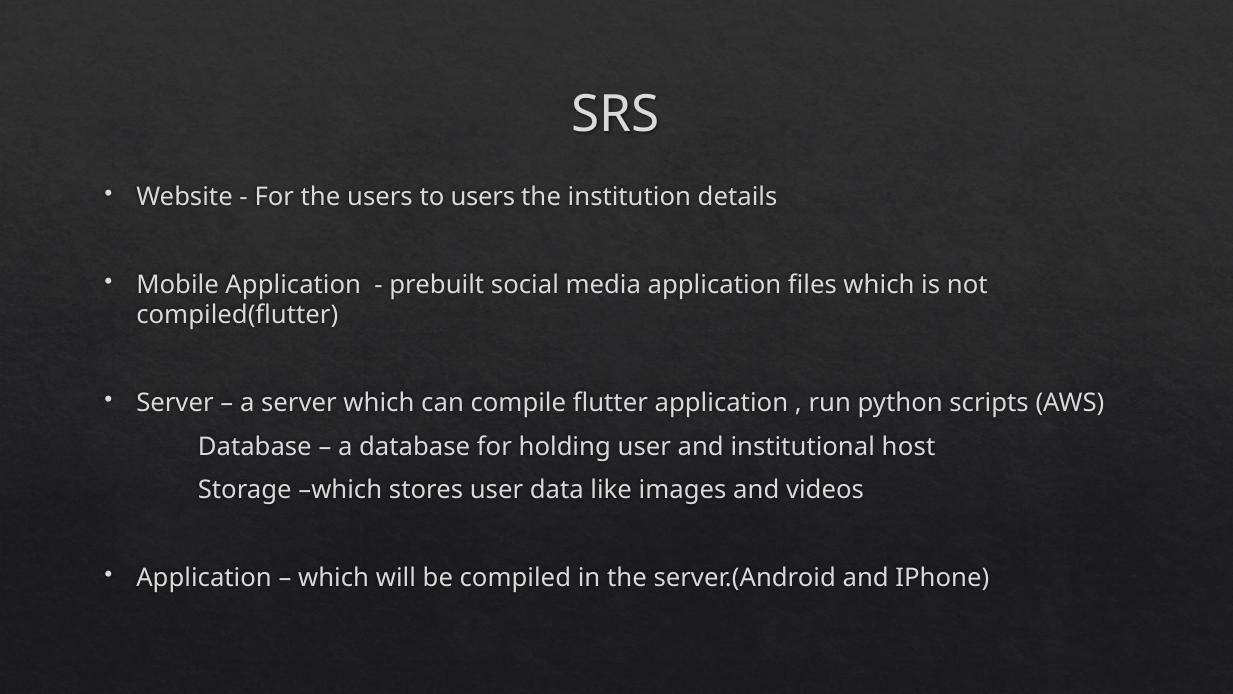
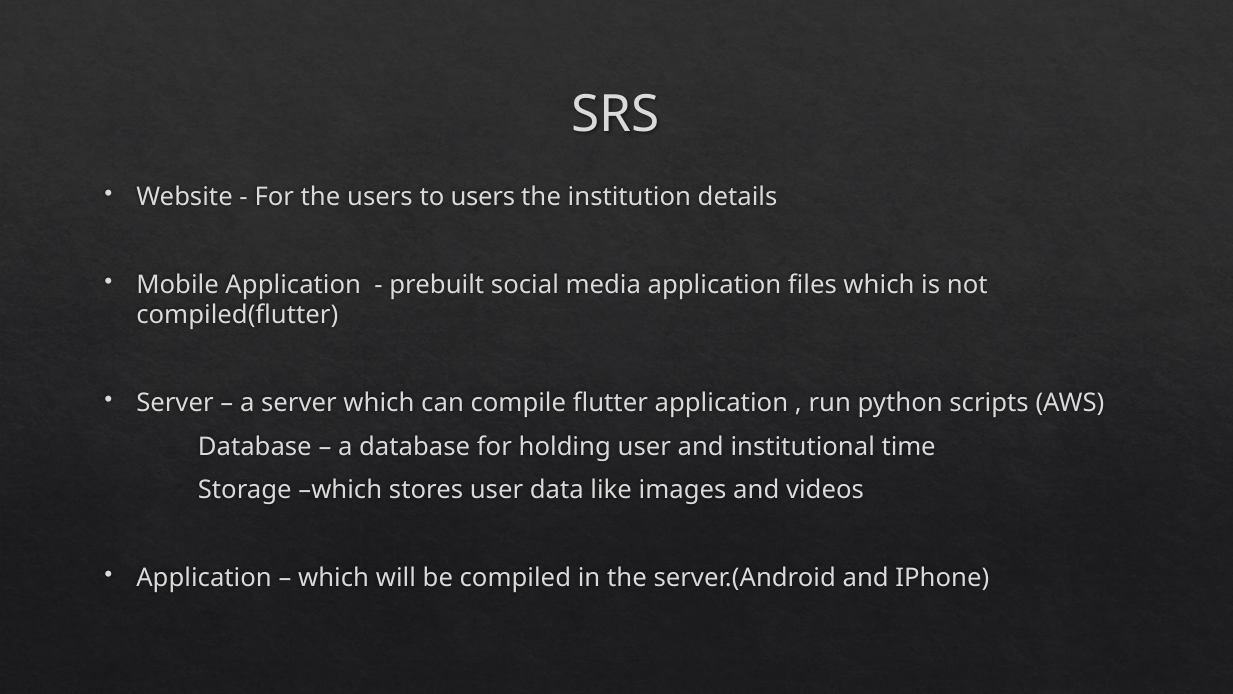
host: host -> time (909, 446)
